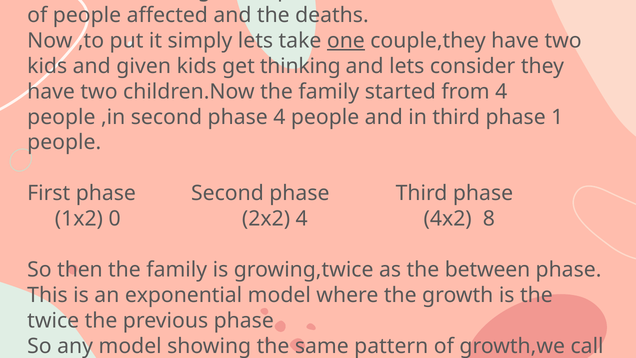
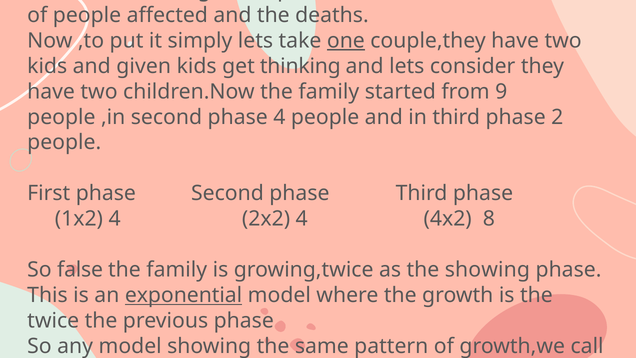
from 4: 4 -> 9 (501, 92)
1: 1 -> 2 (557, 117)
1x2 0: 0 -> 4 (115, 219)
then: then -> false (80, 270)
the between: between -> showing (487, 270)
exponential underline: none -> present (184, 295)
